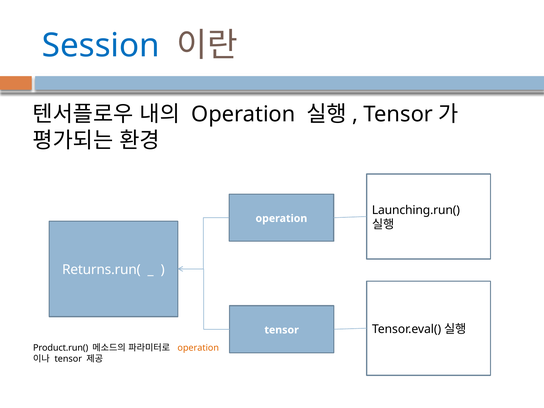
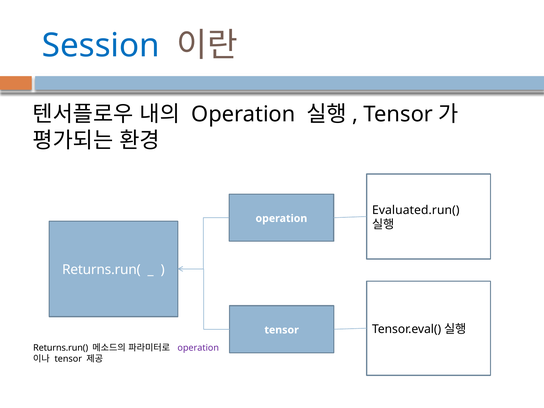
Launching.run(: Launching.run( -> Evaluated.run( (416, 210)
Product.run(: Product.run( -> Returns.run( (61, 348)
operation colour: orange -> purple (198, 348)
